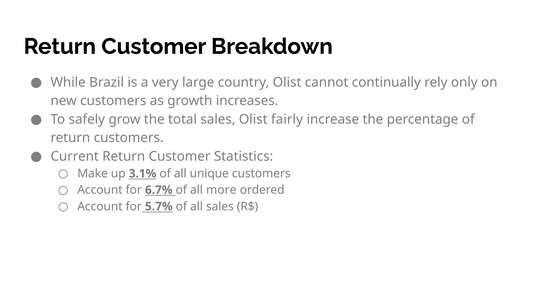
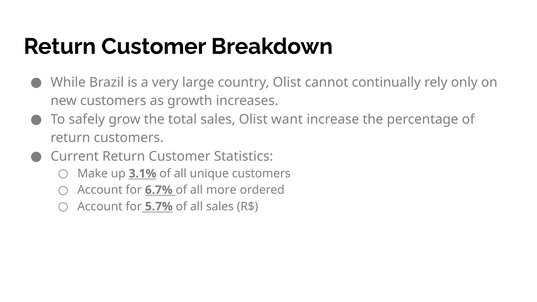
fairly: fairly -> want (287, 119)
